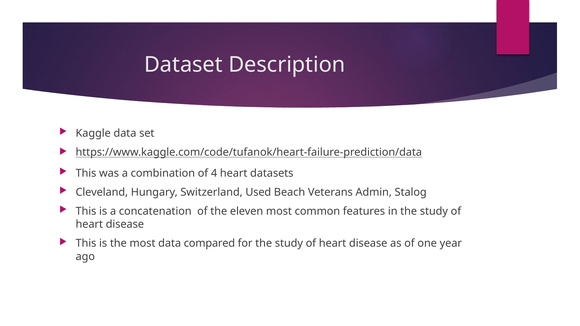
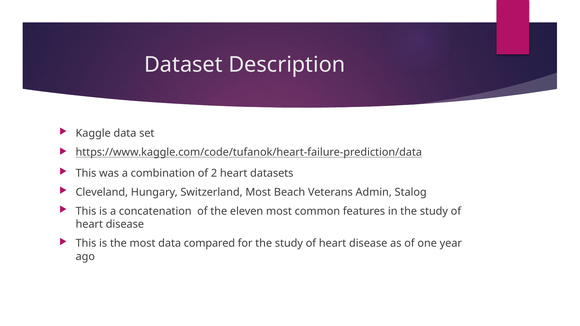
4: 4 -> 2 (214, 173)
Switzerland Used: Used -> Most (258, 192)
